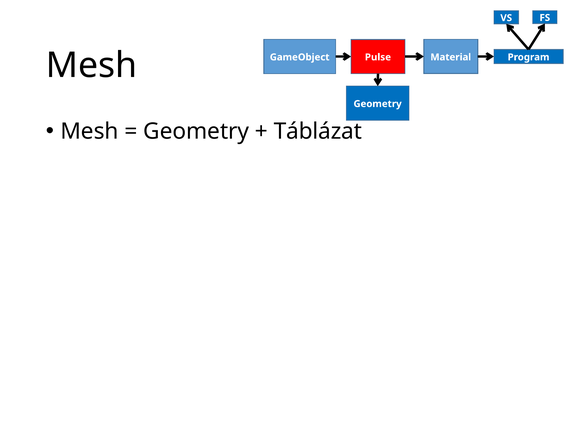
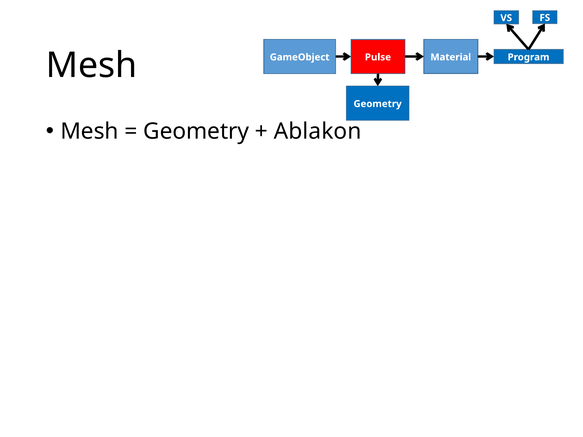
Táblázat: Táblázat -> Ablakon (318, 131)
